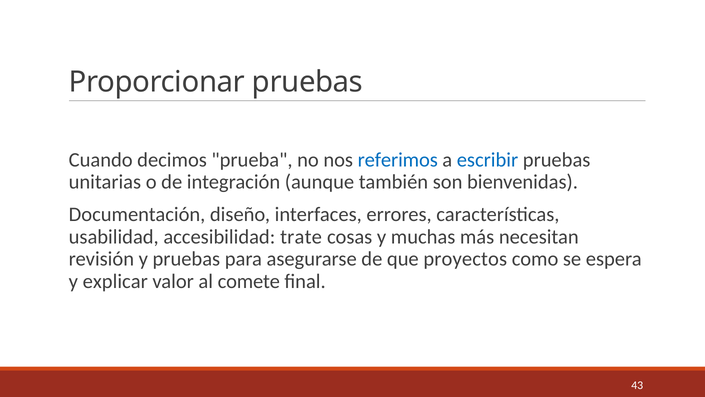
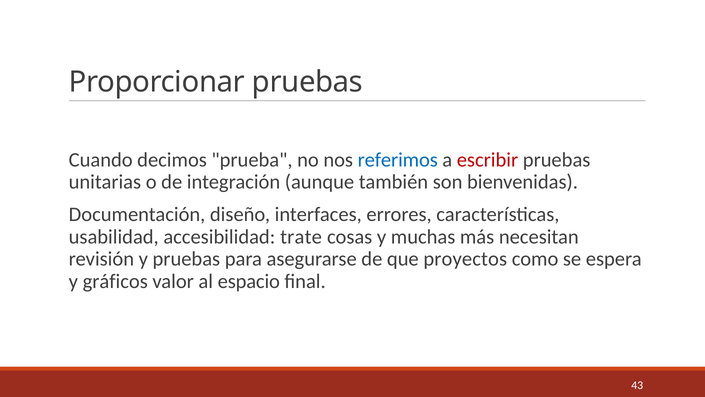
escribir colour: blue -> red (487, 160)
explicar: explicar -> gráficos (115, 281)
comete: comete -> espacio (249, 281)
